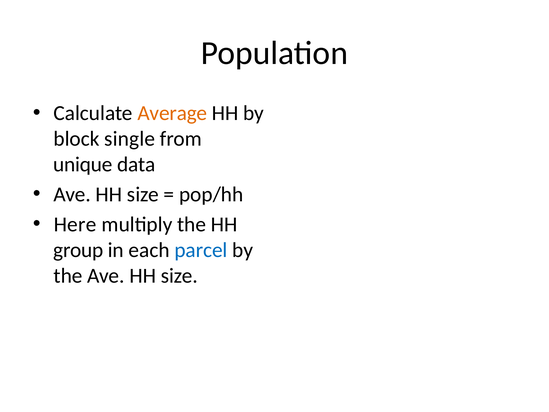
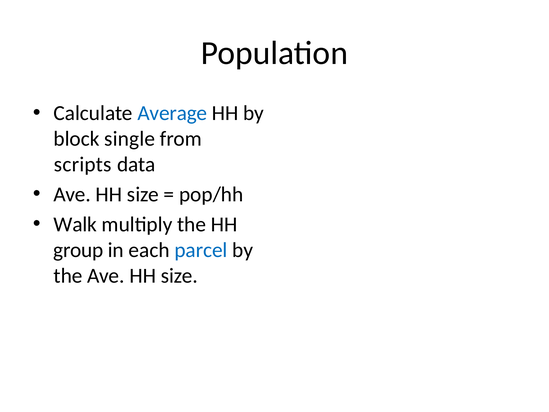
Average colour: orange -> blue (172, 113)
unique: unique -> scripts (83, 164)
Here: Here -> Walk (75, 224)
